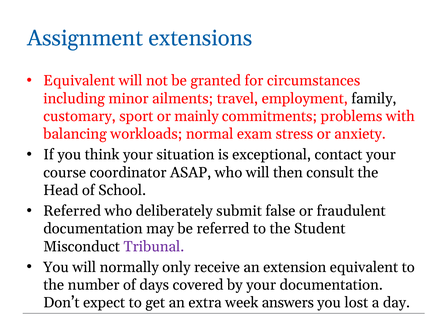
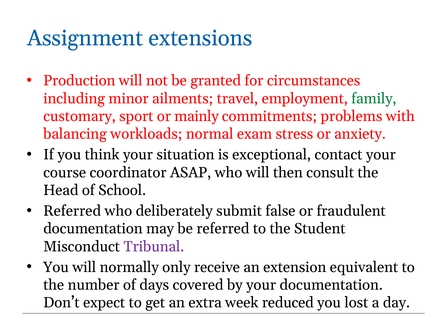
Equivalent: Equivalent -> Production (79, 81)
family colour: black -> green (374, 98)
answers: answers -> reduced (288, 303)
